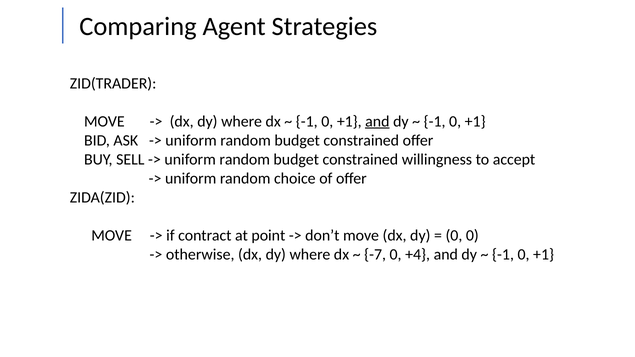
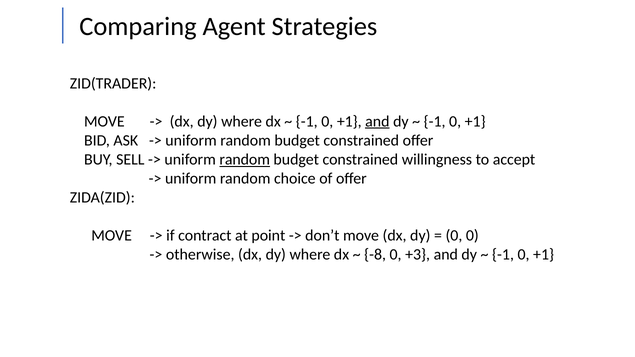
random underline: none -> present (245, 160)
-7: -7 -> -8 (375, 255)
+4: +4 -> +3 (418, 255)
